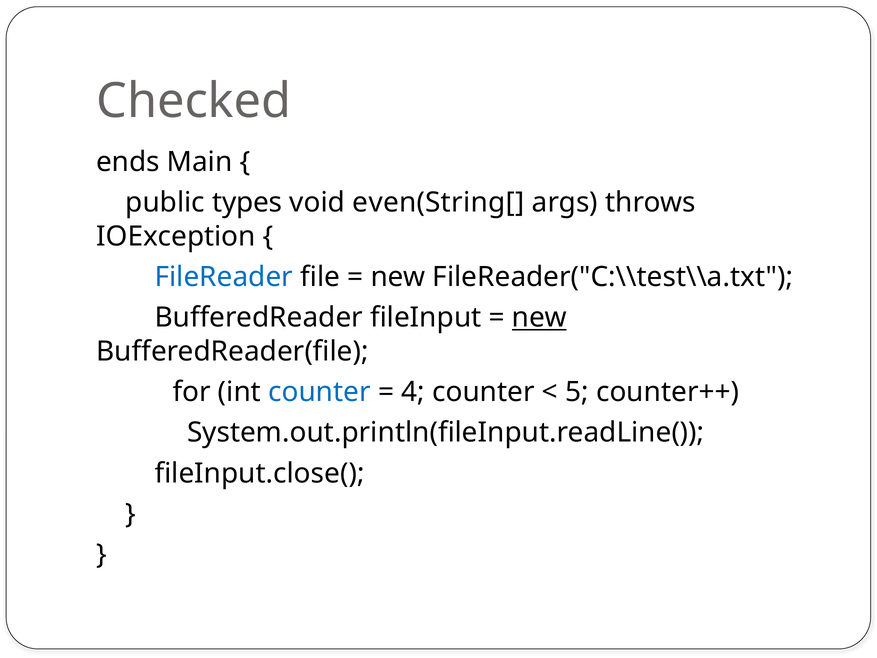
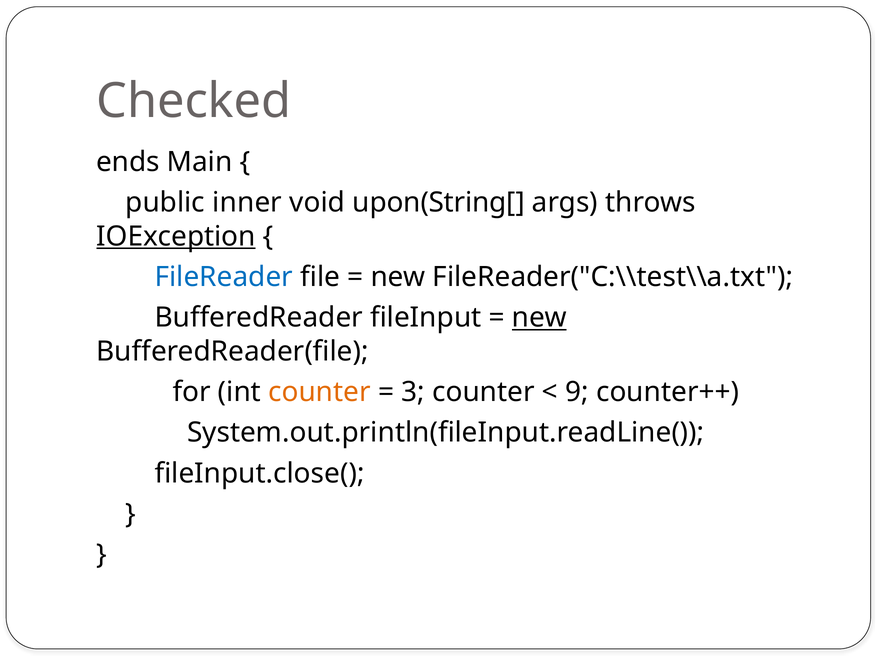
types: types -> inner (247, 203)
even(String[: even(String[ -> upon(String[ (439, 203)
IOException underline: none -> present (176, 236)
counter colour: blue -> orange (320, 392)
4: 4 -> 3 (413, 392)
5: 5 -> 9 (577, 392)
